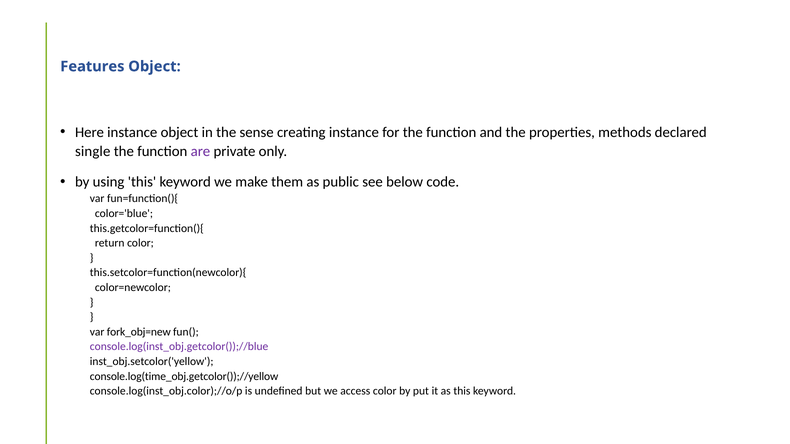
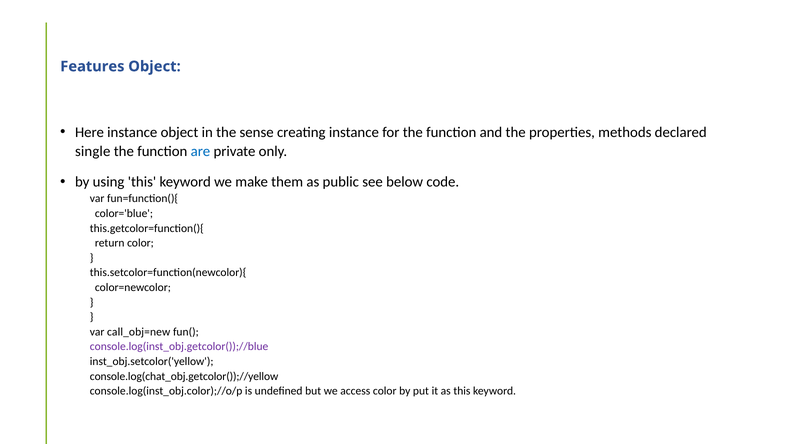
are colour: purple -> blue (200, 151)
fork_obj=new: fork_obj=new -> call_obj=new (139, 332)
console.log(time_obj.getcolor());//yellow: console.log(time_obj.getcolor());//yellow -> console.log(chat_obj.getcolor());//yellow (184, 377)
